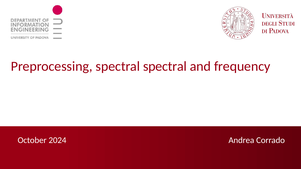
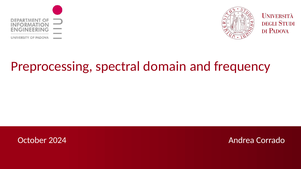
spectral spectral: spectral -> domain (165, 66)
